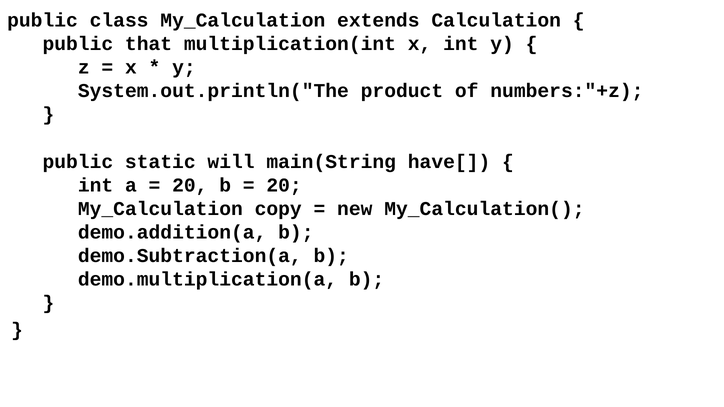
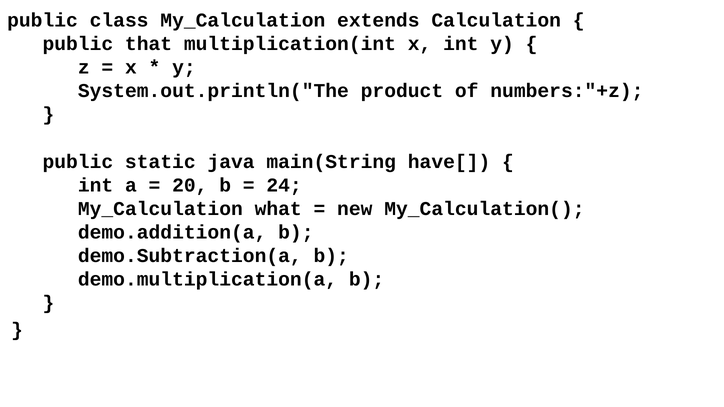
will: will -> java (231, 162)
20: 20 -> 24 (284, 185)
copy: copy -> what (278, 209)
